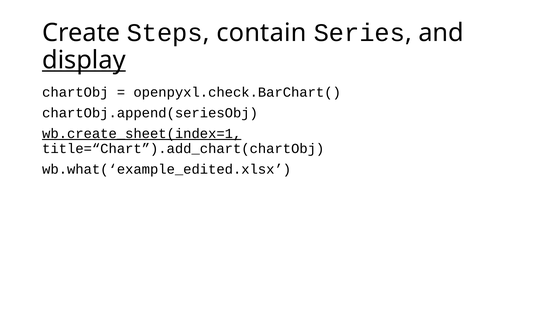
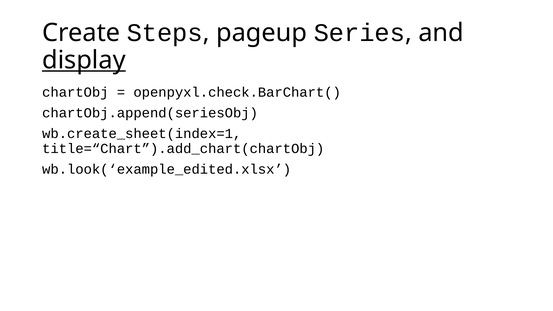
contain: contain -> pageup (262, 33)
wb.create_sheet(index=1 underline: present -> none (142, 134)
wb.what(‘example_edited.xlsx: wb.what(‘example_edited.xlsx -> wb.look(‘example_edited.xlsx (167, 169)
